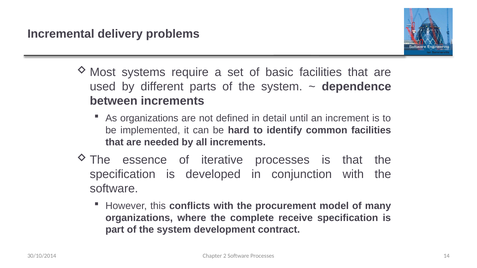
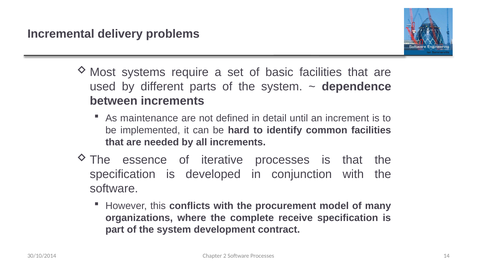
As organizations: organizations -> maintenance (149, 118)
